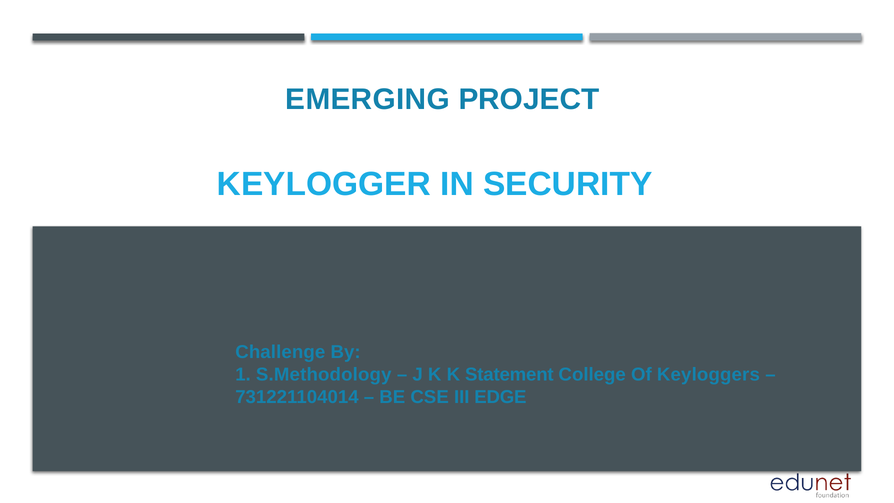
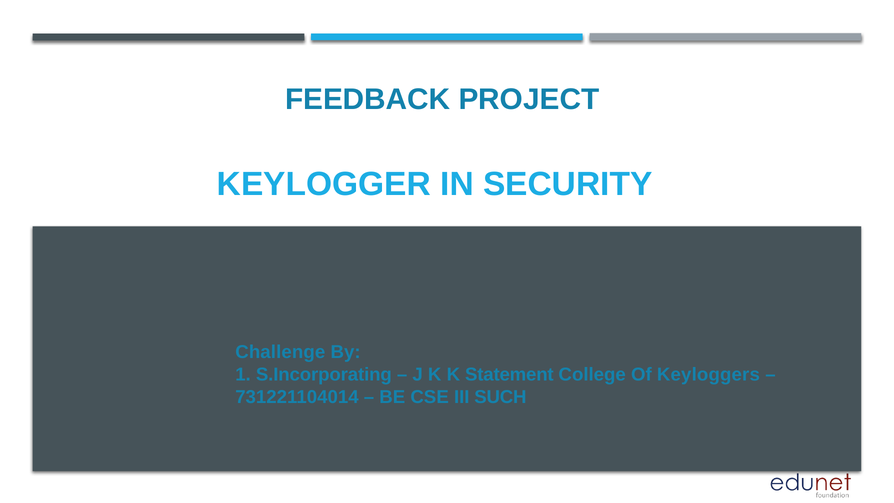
EMERGING: EMERGING -> FEEDBACK (368, 99)
S.Methodology: S.Methodology -> S.Incorporating (324, 375)
EDGE: EDGE -> SUCH (500, 397)
